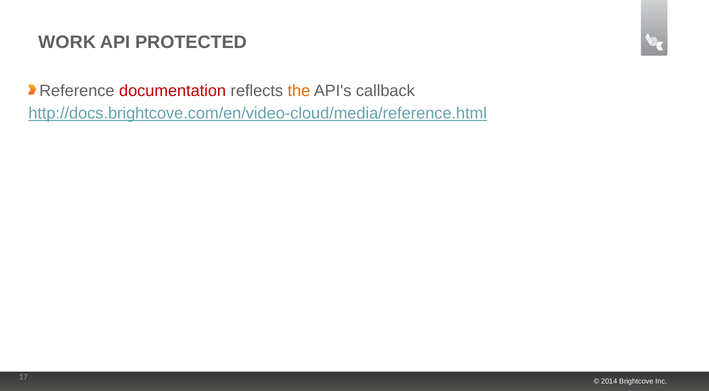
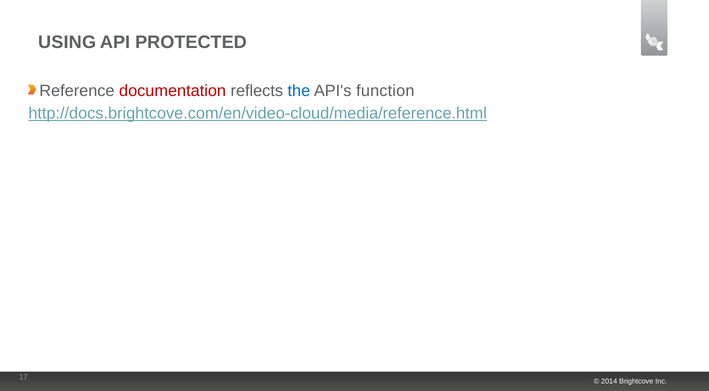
WORK: WORK -> USING (67, 42)
the colour: orange -> blue (299, 91)
callback: callback -> function (385, 91)
